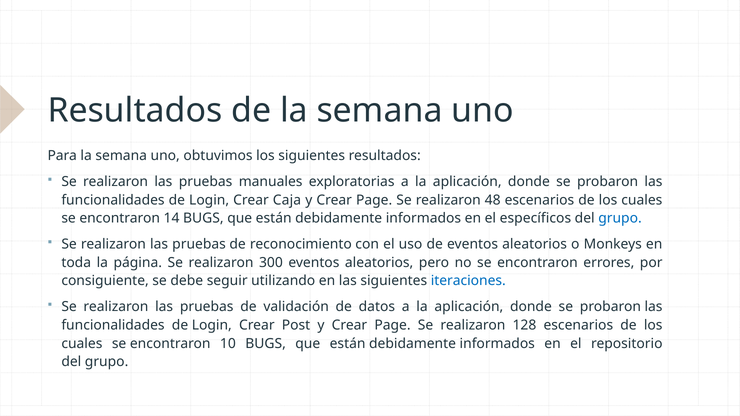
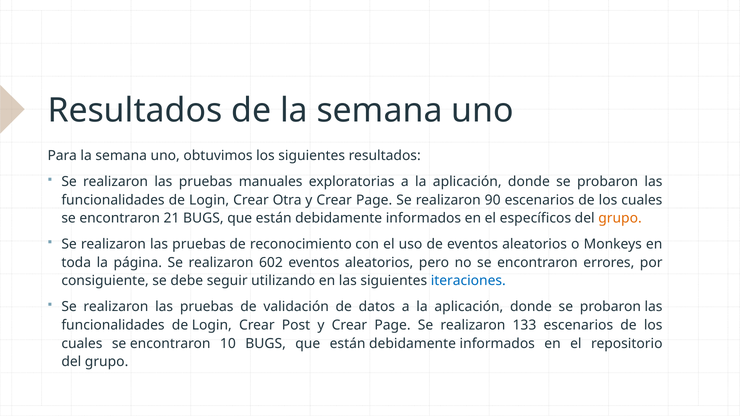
Caja: Caja -> Otra (287, 200)
48: 48 -> 90 (493, 200)
14: 14 -> 21 (172, 218)
grupo colour: blue -> orange (620, 218)
300: 300 -> 602 (271, 263)
128: 128 -> 133 (524, 325)
